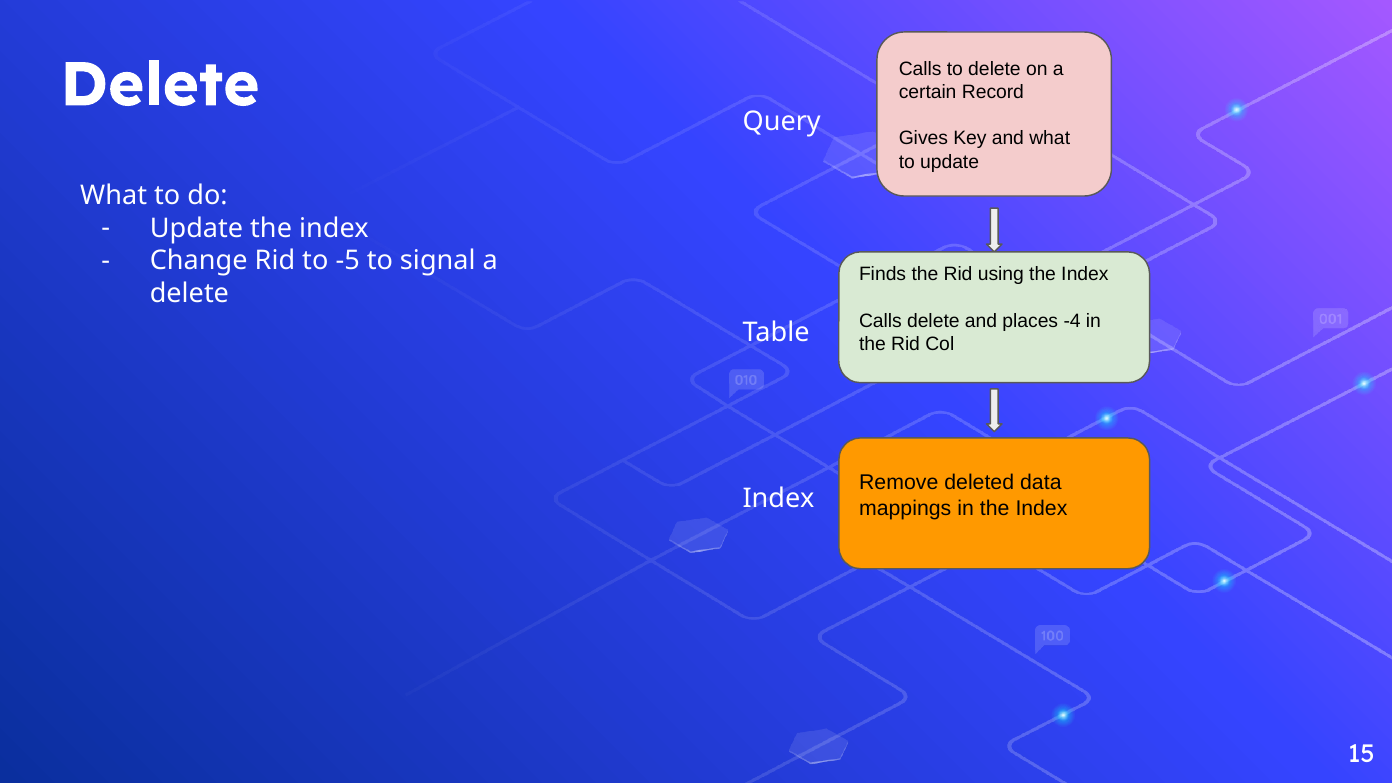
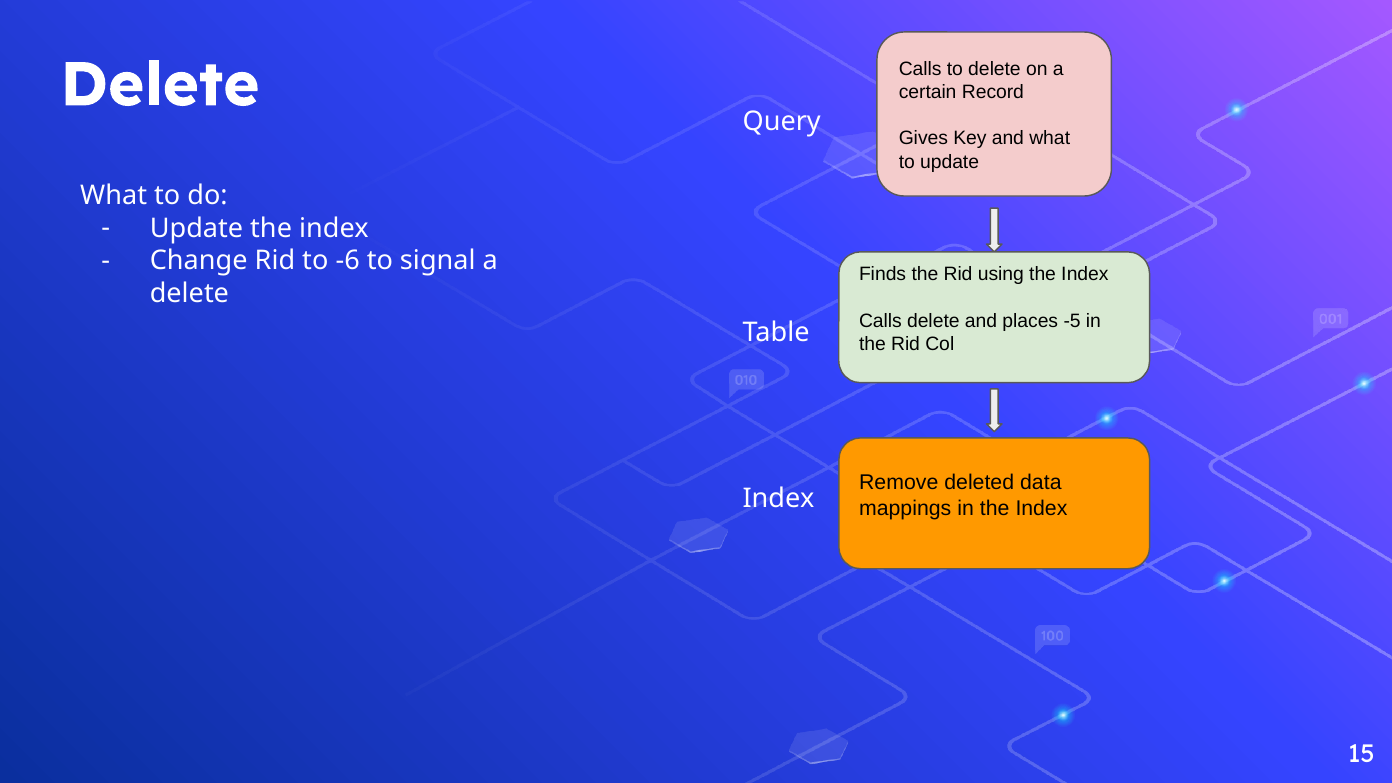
-5: -5 -> -6 (348, 261)
-4: -4 -> -5 (1072, 321)
